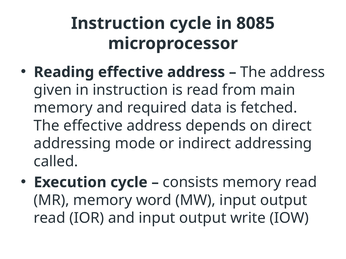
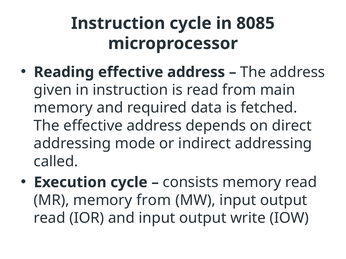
memory word: word -> from (154, 201)
